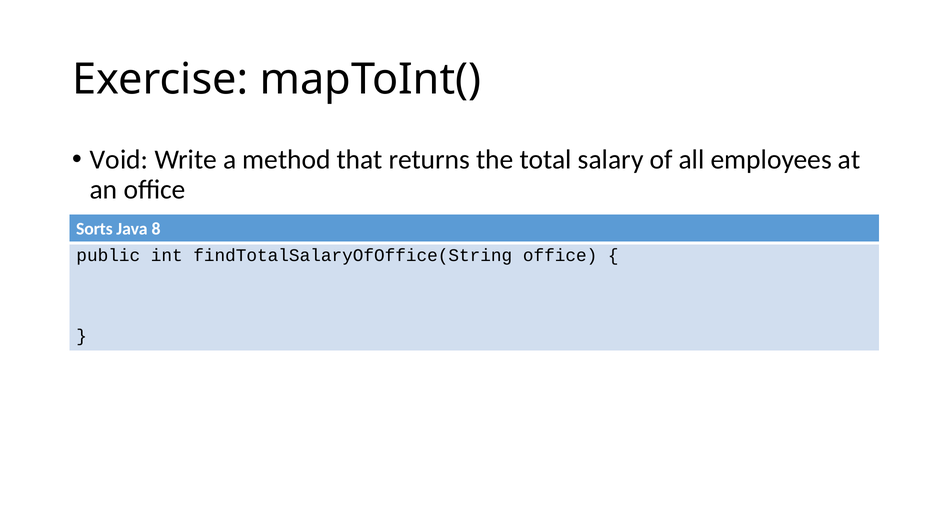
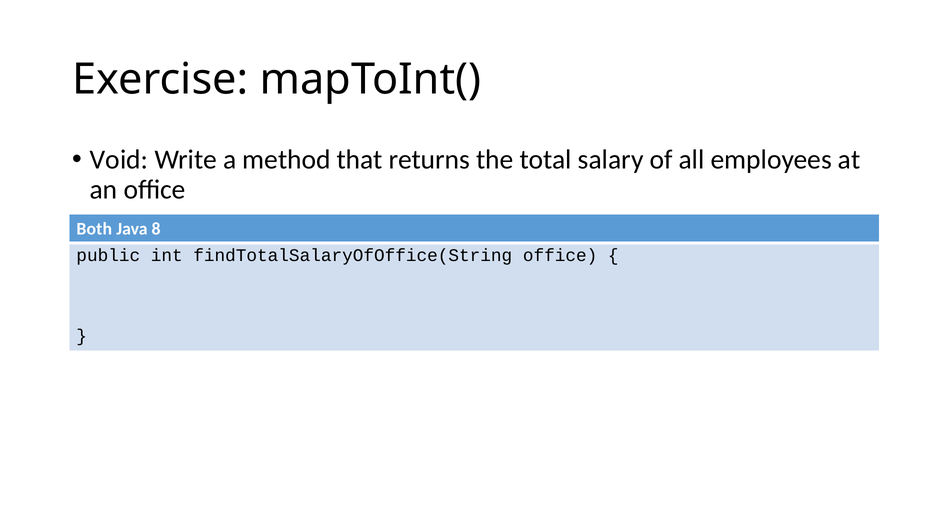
Sorts: Sorts -> Both (94, 229)
